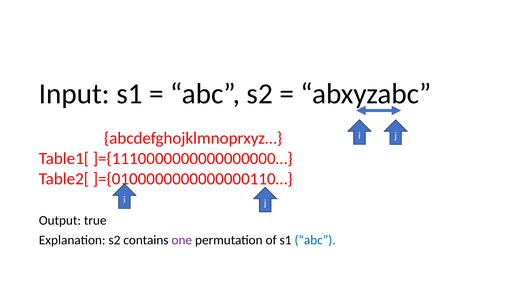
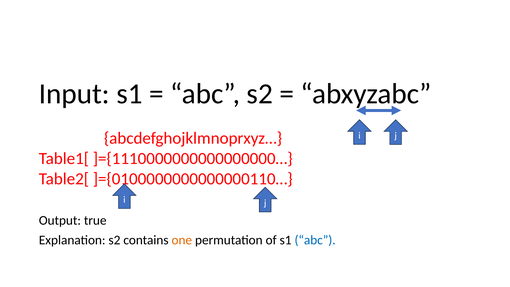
one colour: purple -> orange (182, 240)
